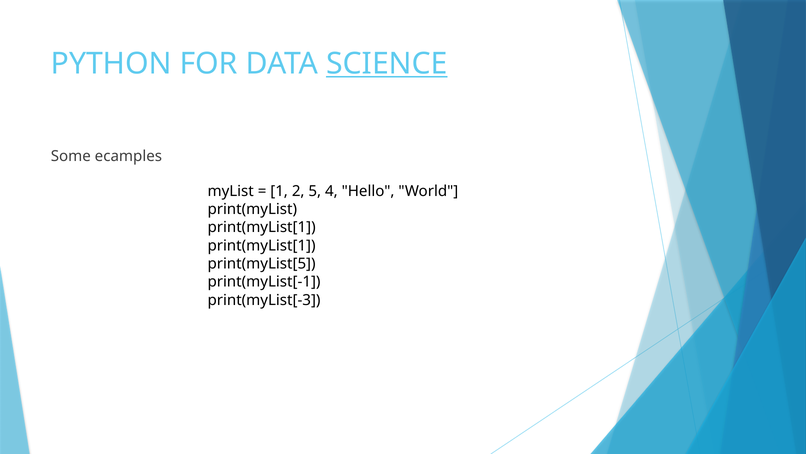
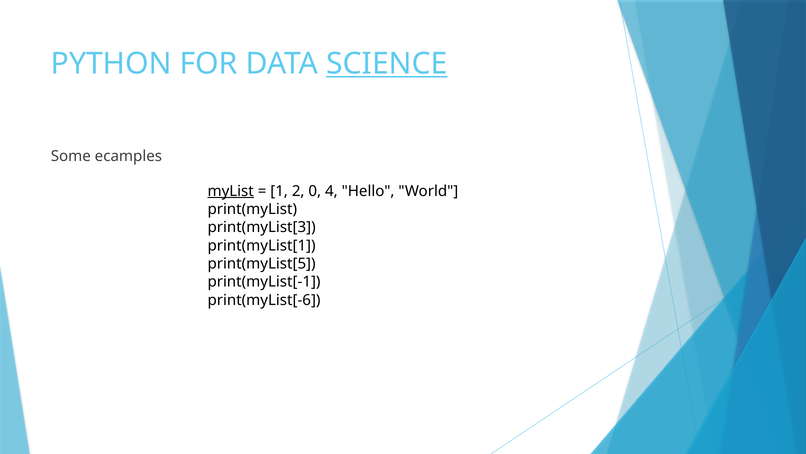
myList underline: none -> present (231, 191)
5: 5 -> 0 (315, 191)
print(myList[1: print(myList[1 -> print(myList[3 (262, 227)
print(myList[-3: print(myList[-3 -> print(myList[-6 (264, 300)
